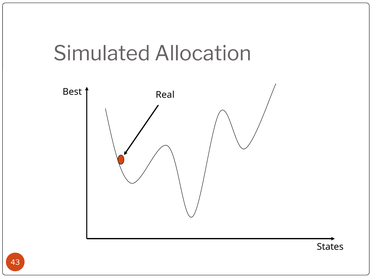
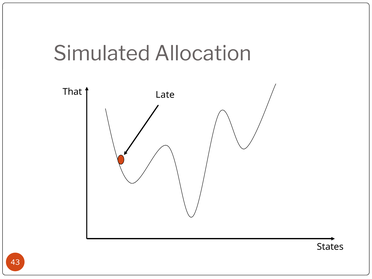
Best: Best -> That (72, 92)
Real: Real -> Late (165, 95)
